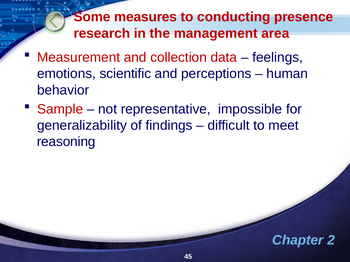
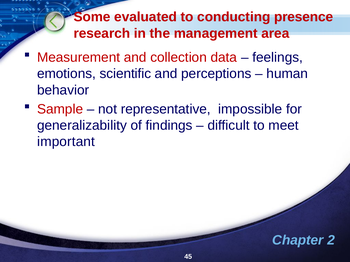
measures: measures -> evaluated (146, 17)
reasoning: reasoning -> important (66, 142)
